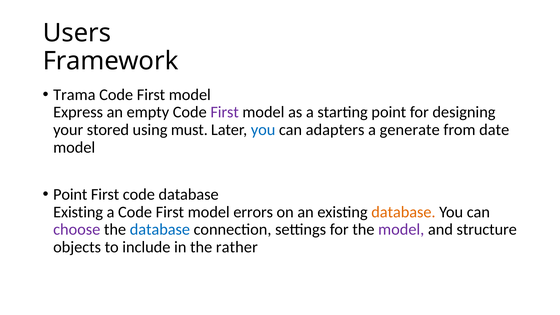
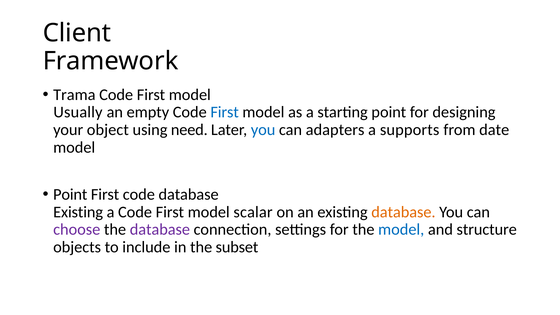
Users: Users -> Client (77, 33)
Express: Express -> Usually (78, 112)
First colour: purple -> blue (225, 112)
stored: stored -> object (108, 130)
must: must -> need (189, 130)
generate: generate -> supports (410, 130)
errors: errors -> scalar (253, 212)
database colour: blue -> purple (160, 230)
model colour: purple -> blue (401, 230)
rather: rather -> subset (237, 247)
